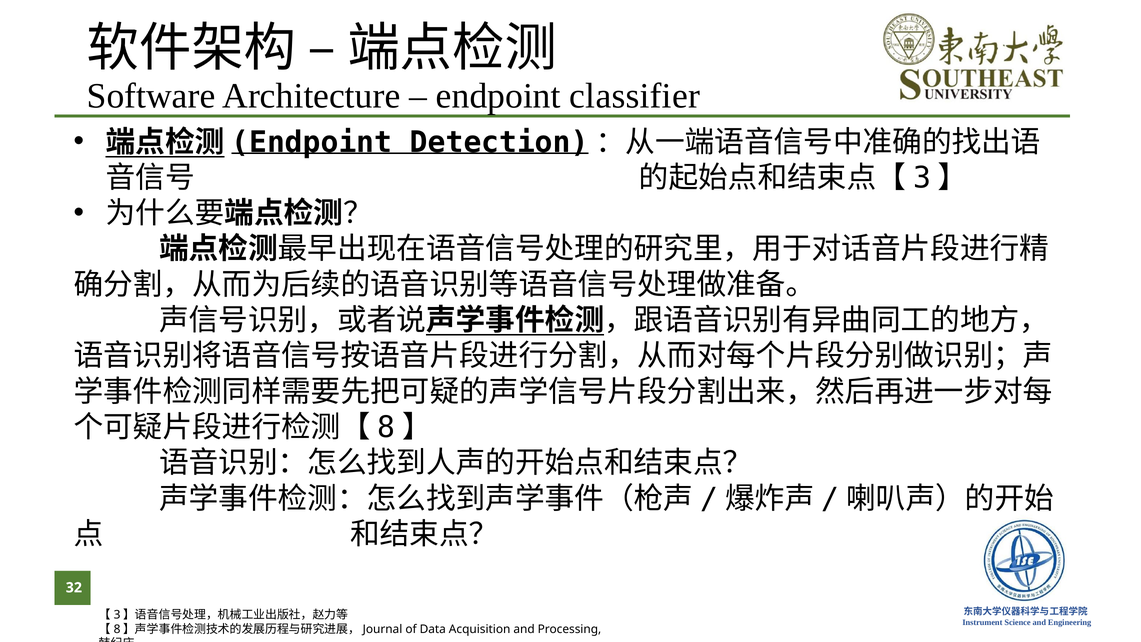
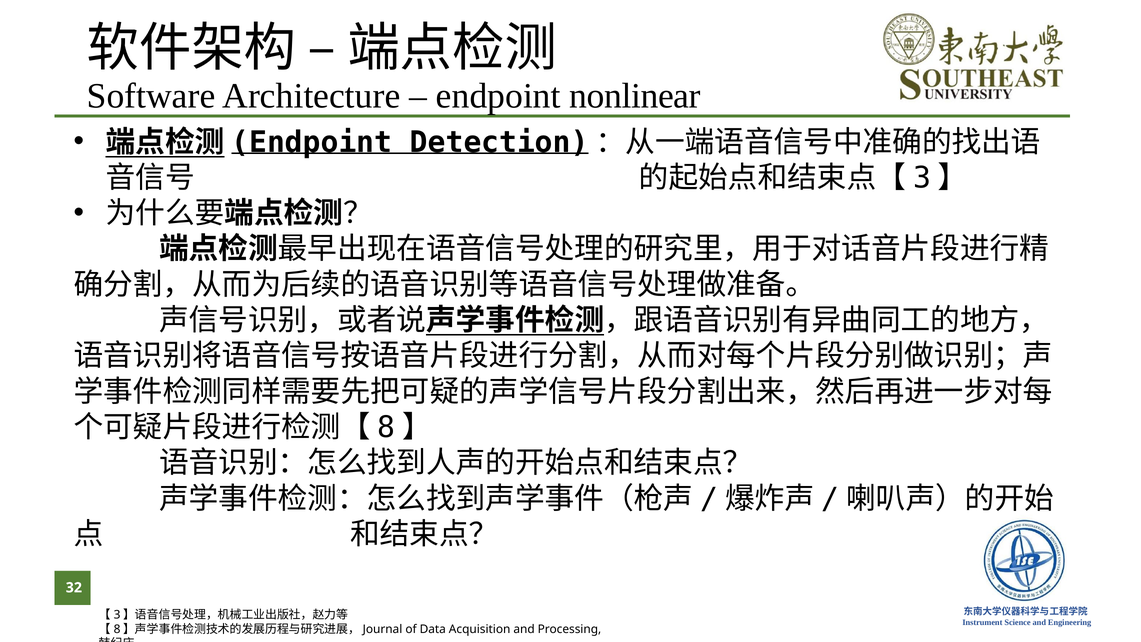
classifier: classifier -> nonlinear (635, 96)
